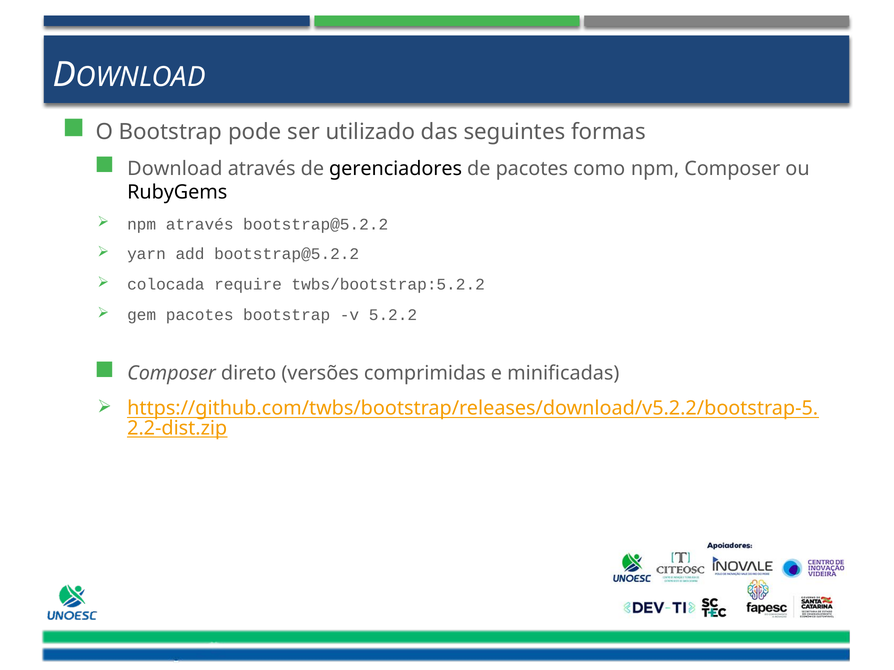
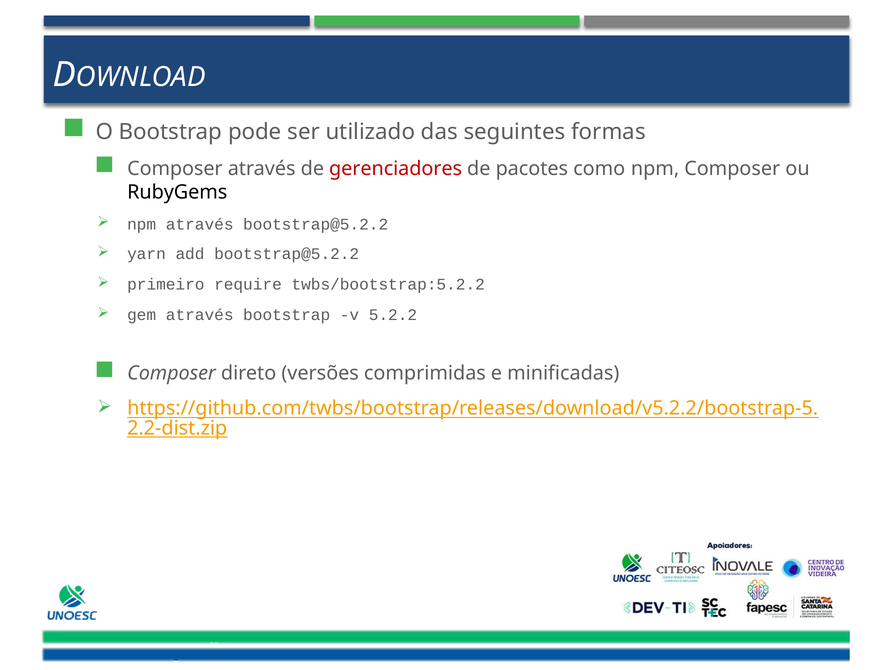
Download: Download -> Composer (175, 169)
gerenciadores colour: black -> red (396, 169)
colocada: colocada -> primeiro (166, 285)
gem pacotes: pacotes -> através (200, 315)
